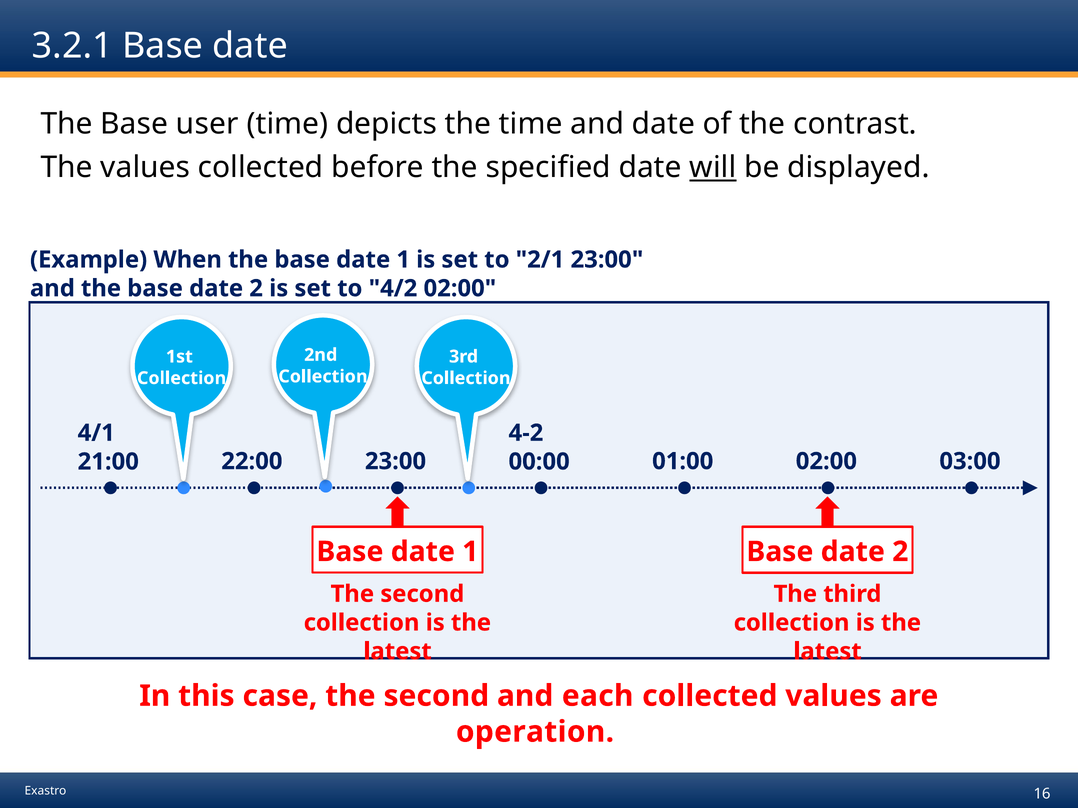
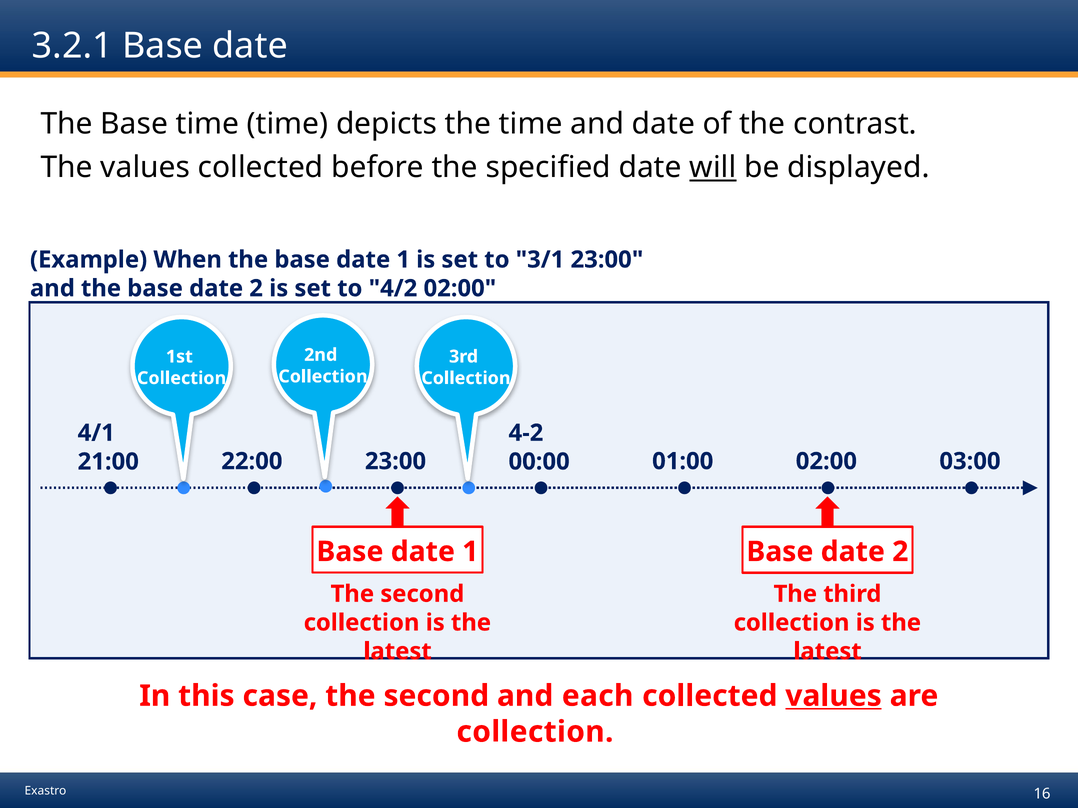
Base user: user -> time (207, 124)
2/1: 2/1 -> 3/1 (540, 260)
values underline: none -> present (834, 696)
operation: operation -> collection (535, 732)
